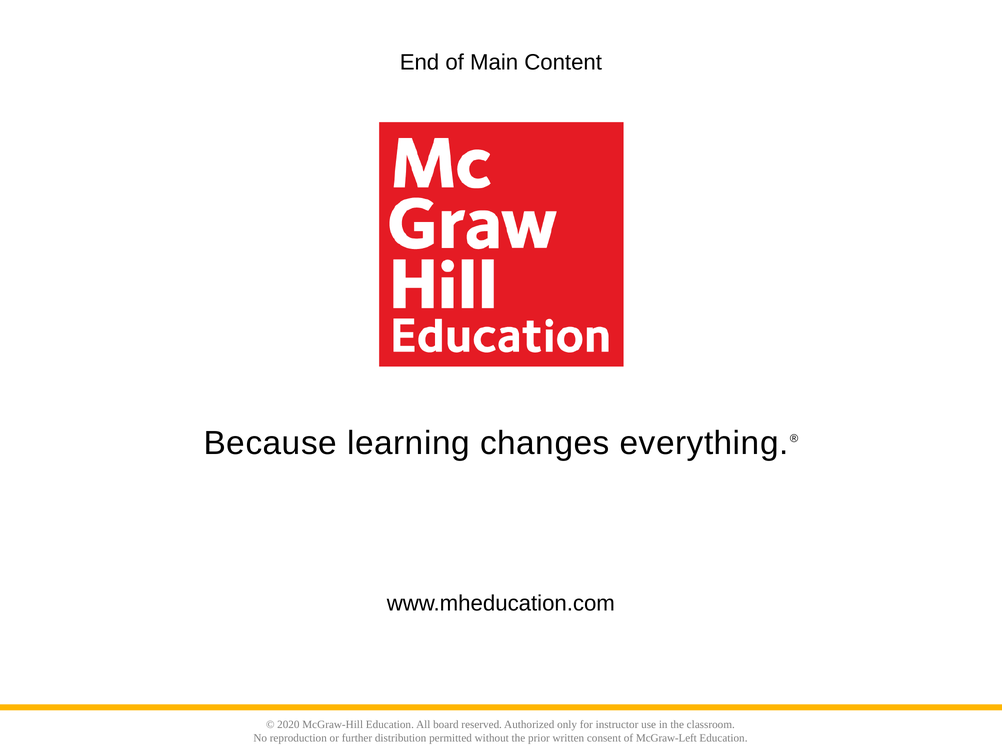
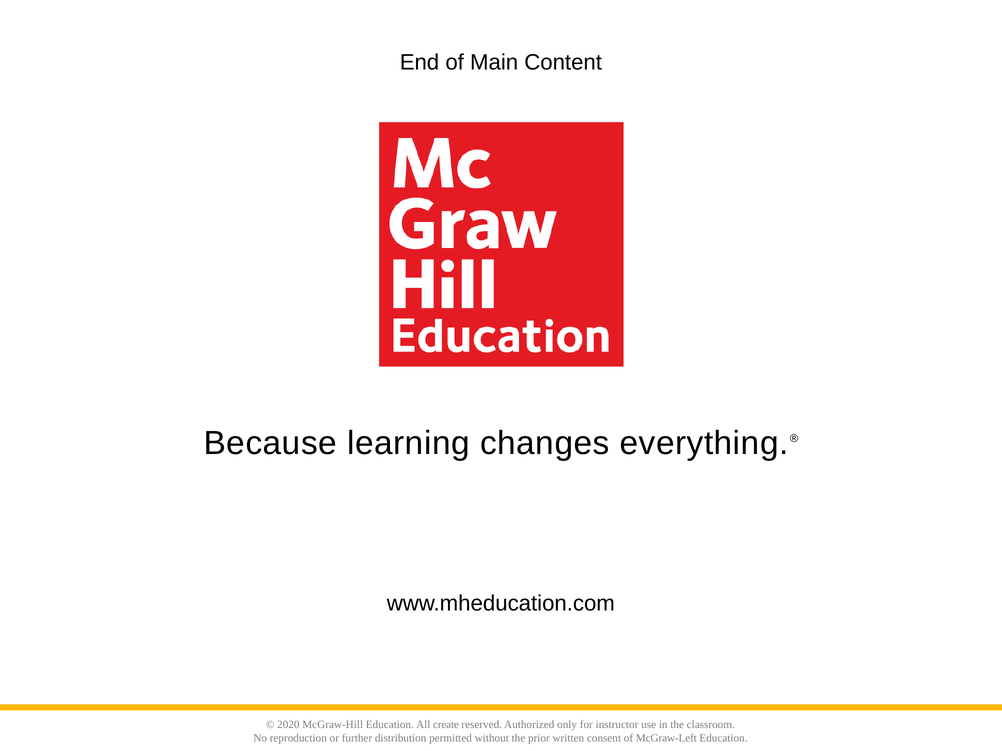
board: board -> create (446, 725)
